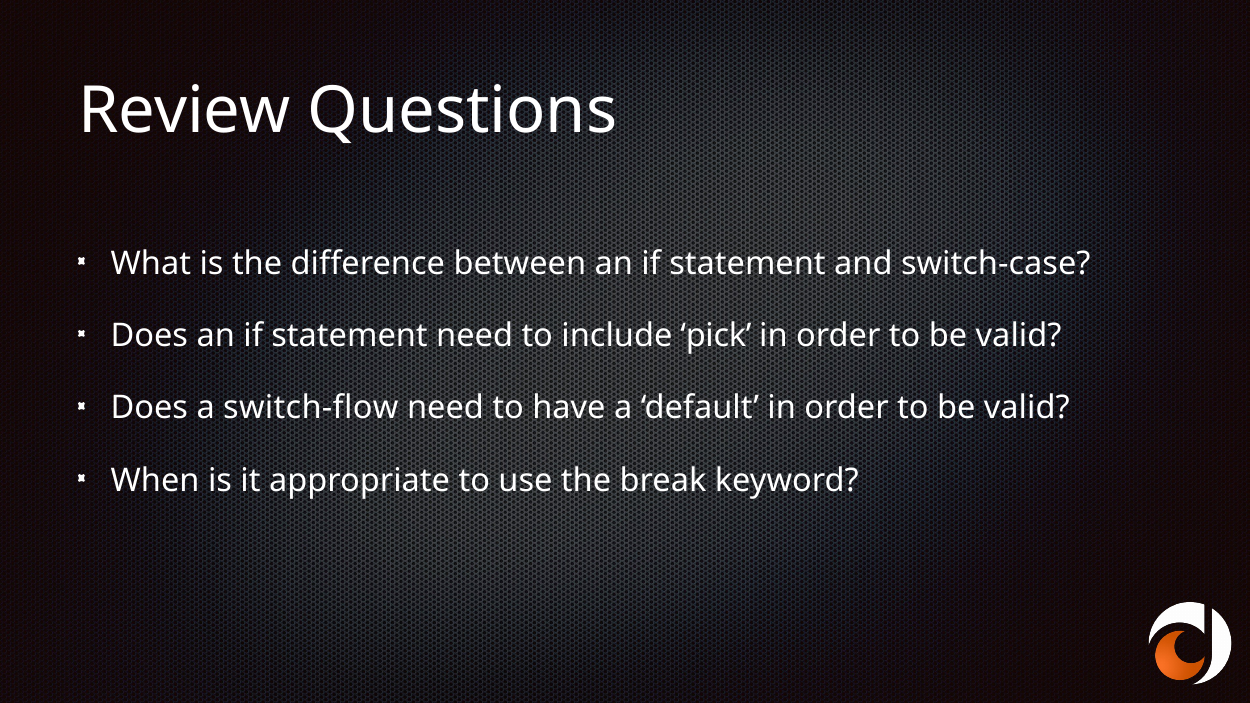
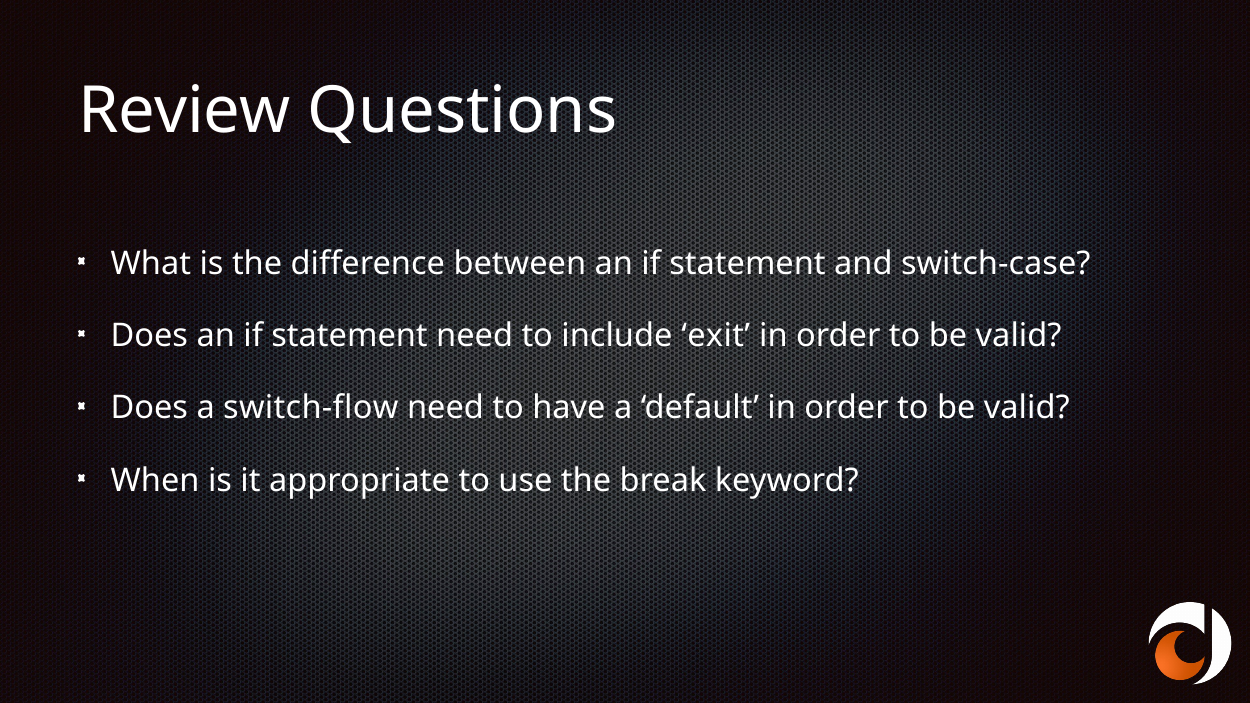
pick: pick -> exit (716, 336)
